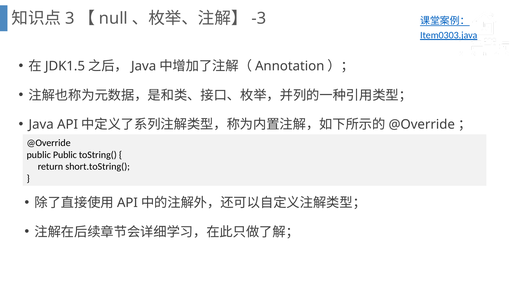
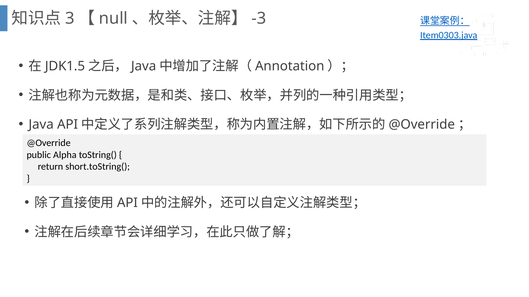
public Public: Public -> Alpha (65, 155)
